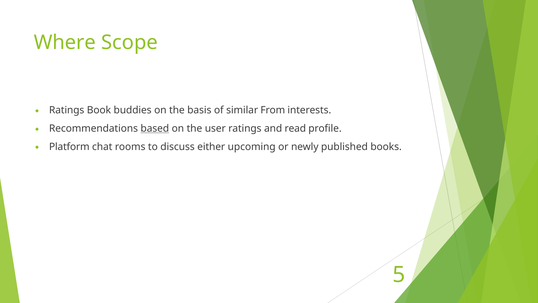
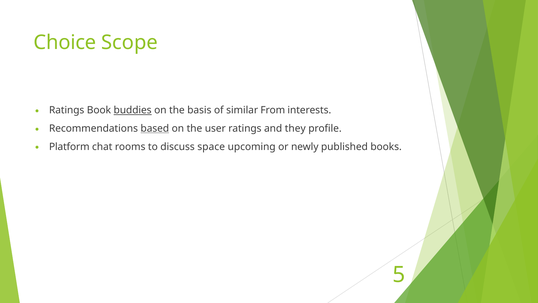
Where: Where -> Choice (65, 42)
buddies underline: none -> present (133, 110)
read: read -> they (295, 128)
either: either -> space (211, 146)
